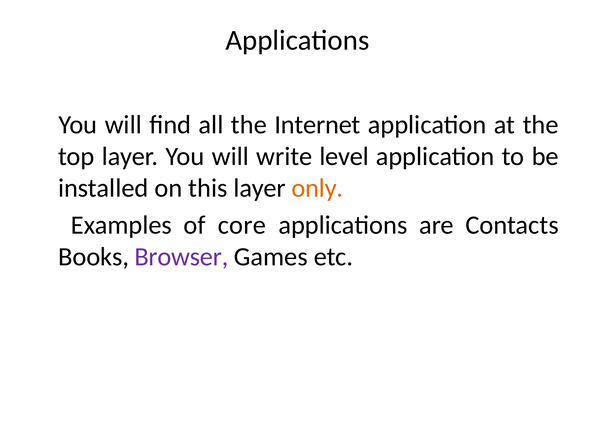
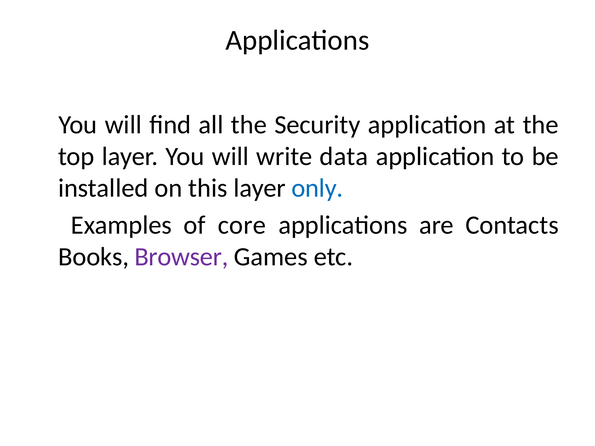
Internet: Internet -> Security (317, 125)
level: level -> data (344, 157)
only colour: orange -> blue (317, 188)
